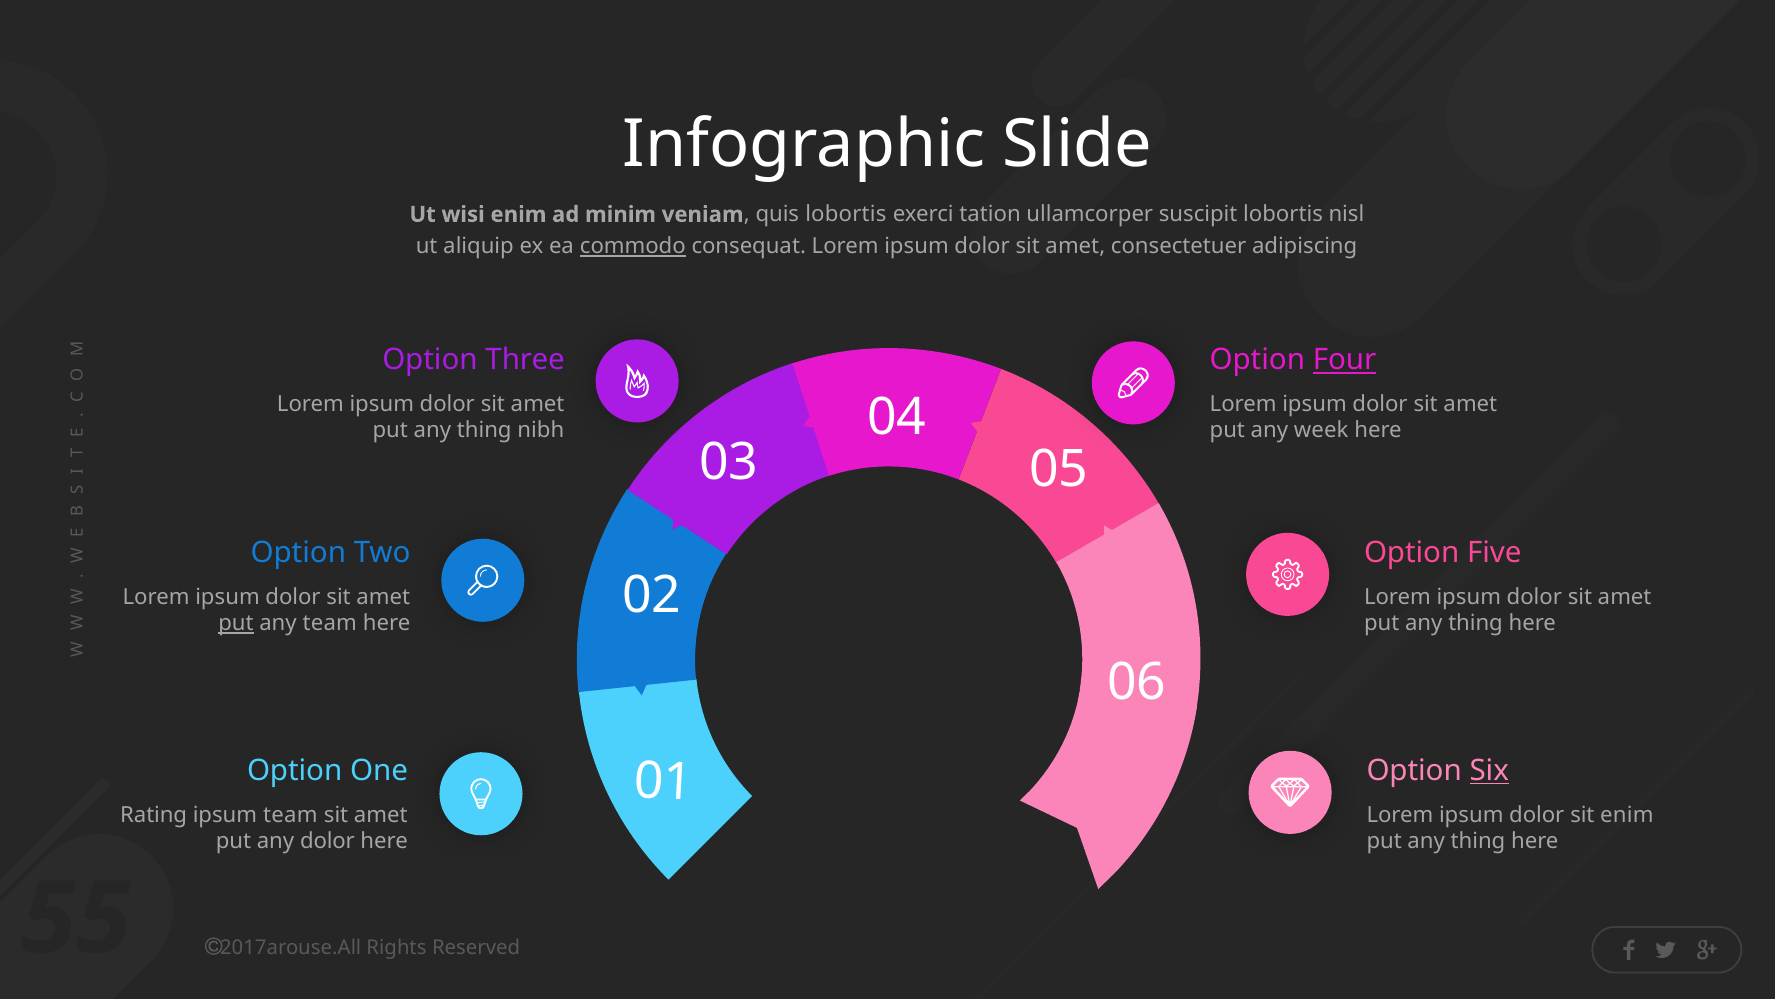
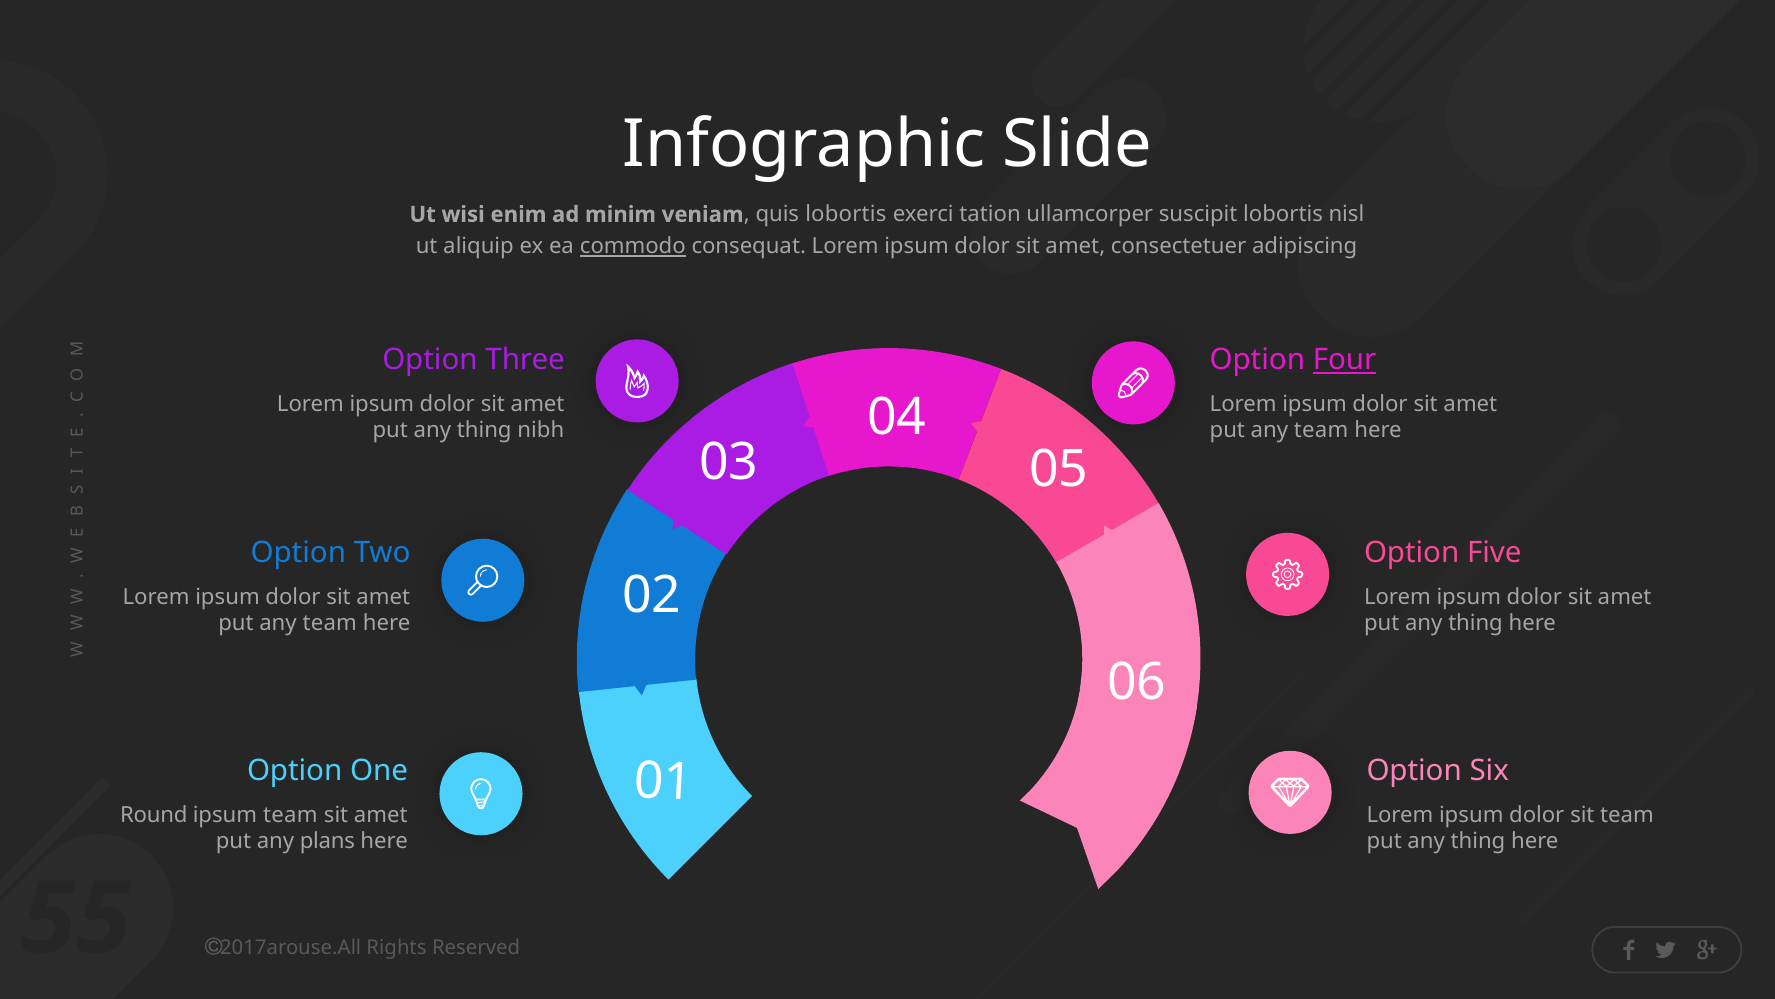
week: week -> team (1321, 430)
put underline: present -> none (236, 623)
Six underline: present -> none (1489, 770)
Rating: Rating -> Round (154, 814)
sit enim: enim -> team (1627, 814)
any dolor: dolor -> plans (327, 841)
